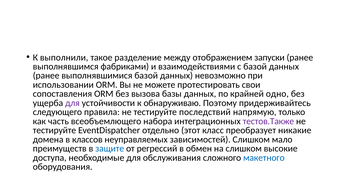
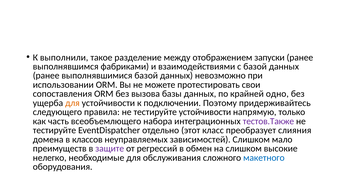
для colour: purple -> orange (72, 103)
обнаруживаю: обнаруживаю -> подключении (172, 103)
тестируйте последствий: последствий -> устойчивости (205, 112)
никакие: никакие -> слияния (295, 130)
защите colour: blue -> purple (110, 148)
доступа: доступа -> нелегко (50, 157)
